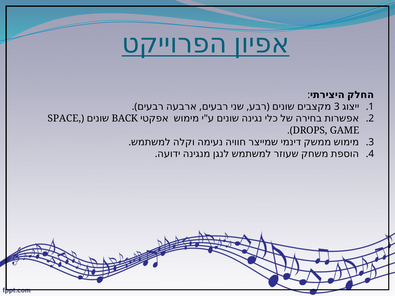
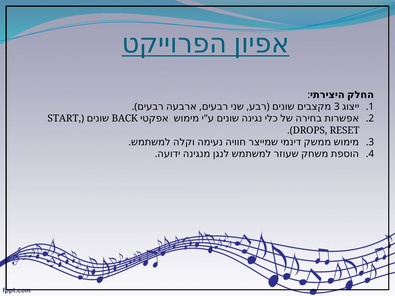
SPACE: SPACE -> START (64, 119)
GAME: GAME -> RESET (345, 130)
